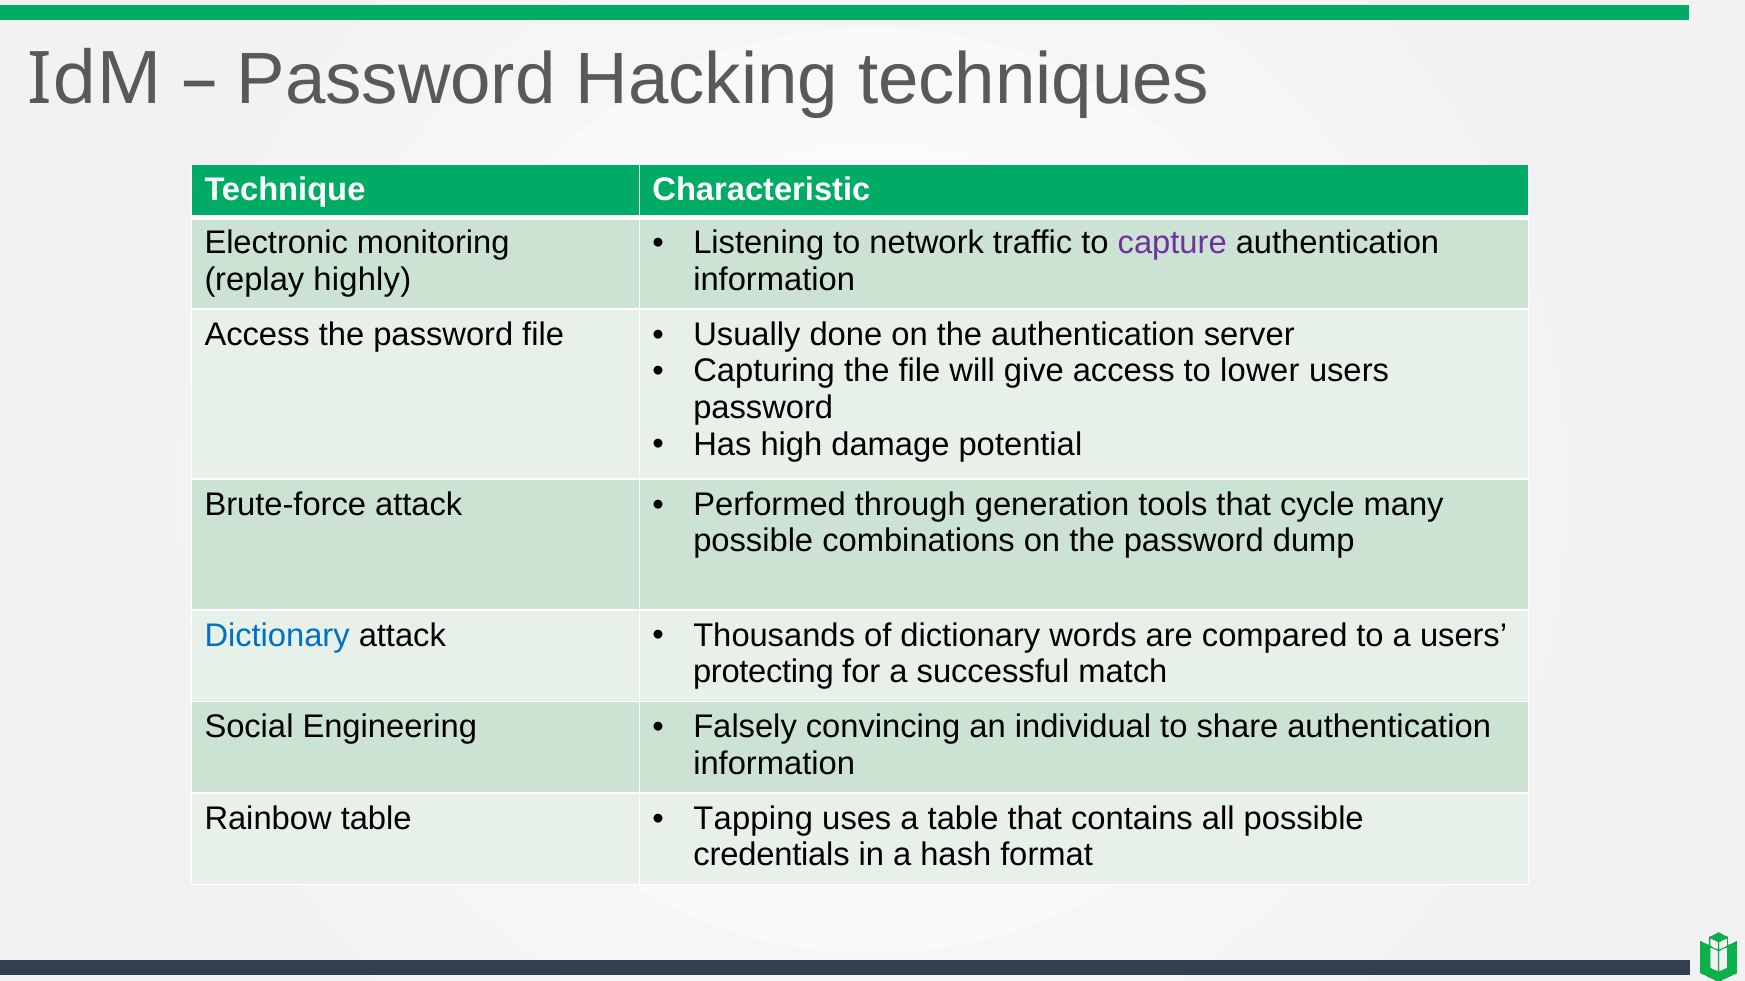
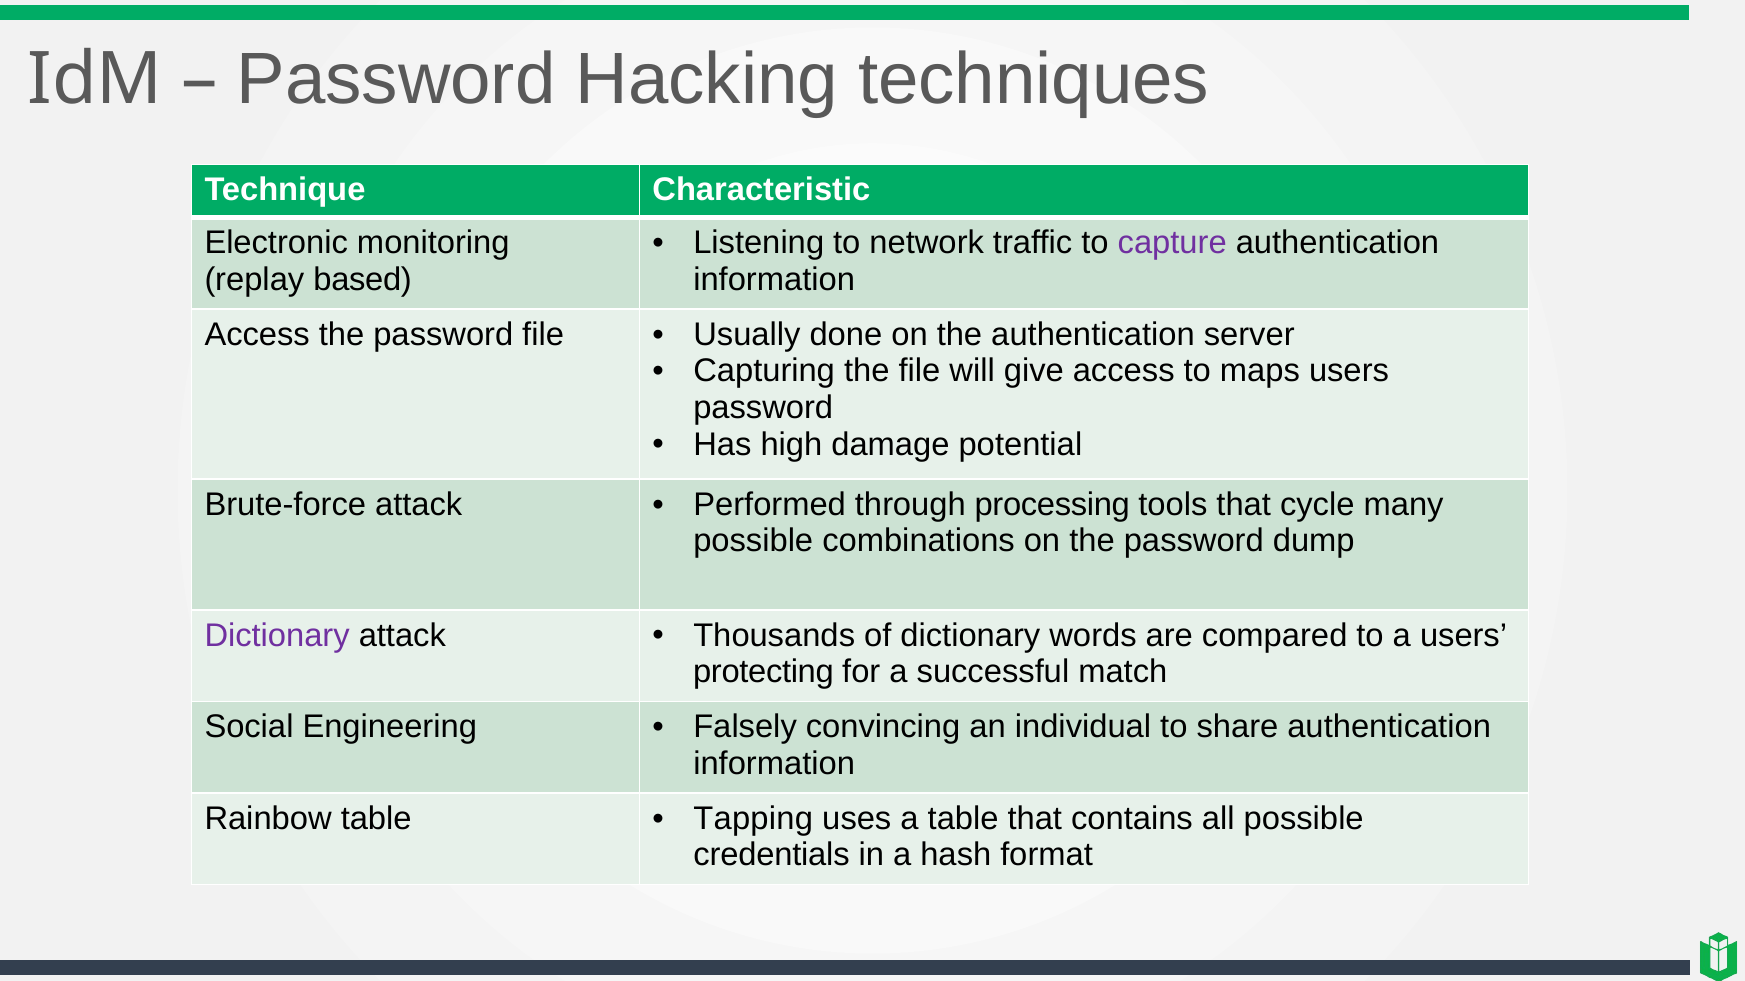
highly: highly -> based (363, 280)
lower: lower -> maps (1260, 371)
generation: generation -> processing (1052, 505)
Dictionary colour: blue -> purple (277, 636)
